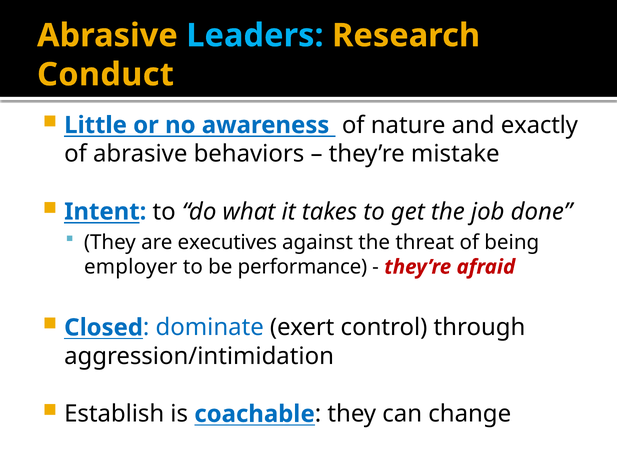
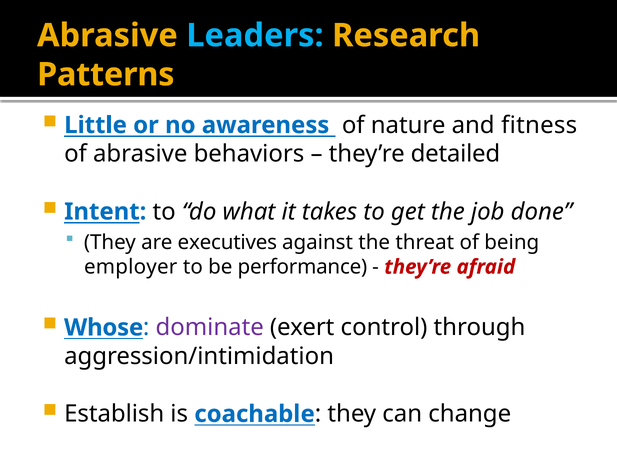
Conduct: Conduct -> Patterns (106, 75)
exactly: exactly -> fitness (539, 125)
mistake: mistake -> detailed (455, 154)
Closed: Closed -> Whose (104, 327)
dominate colour: blue -> purple (210, 327)
